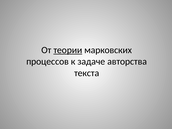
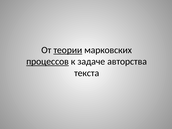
процессов underline: none -> present (48, 62)
